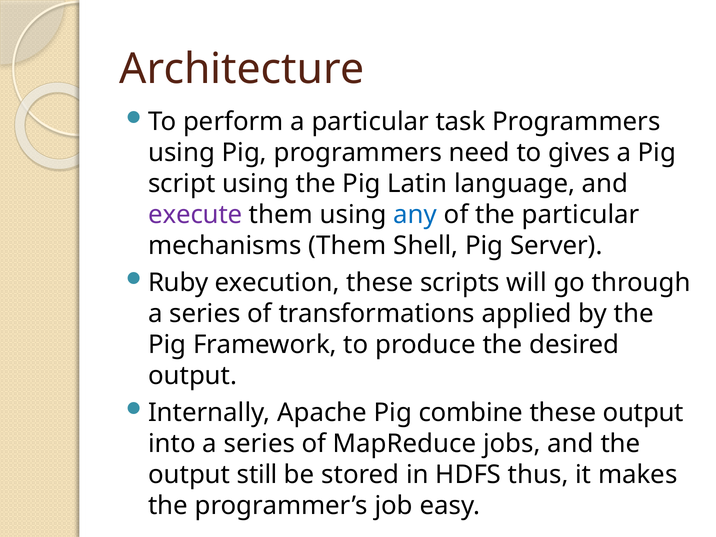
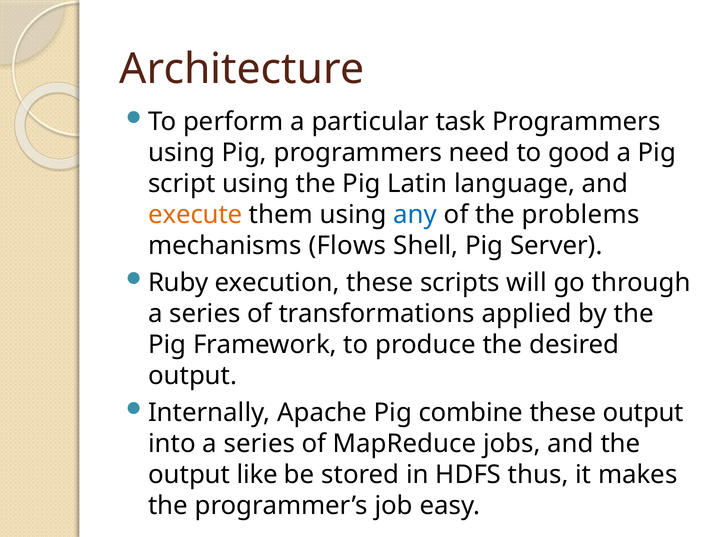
gives: gives -> good (579, 153)
execute colour: purple -> orange (195, 215)
the particular: particular -> problems (581, 215)
mechanisms Them: Them -> Flows (347, 246)
still: still -> like (257, 475)
